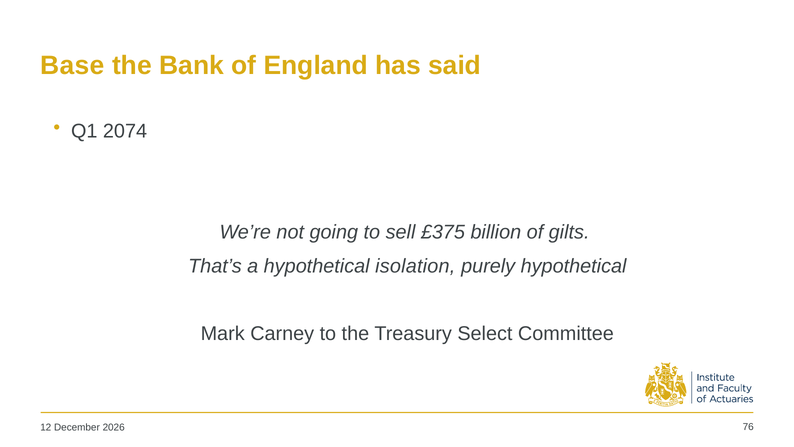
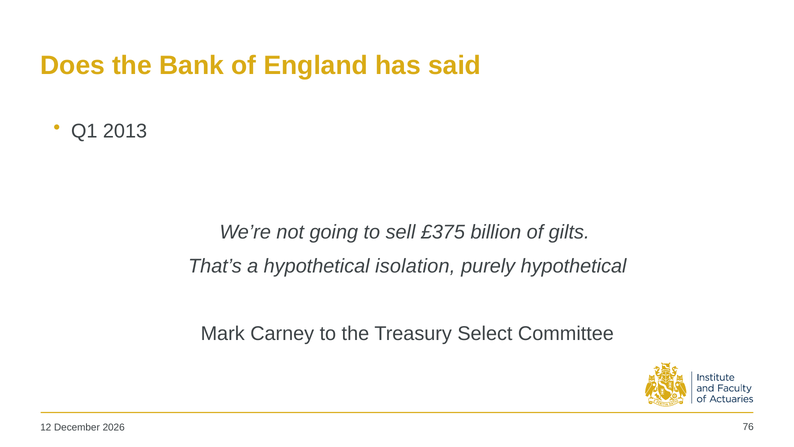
Base: Base -> Does (73, 65)
2074: 2074 -> 2013 (125, 131)
